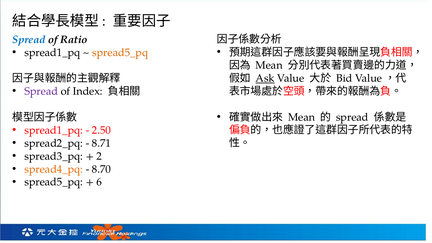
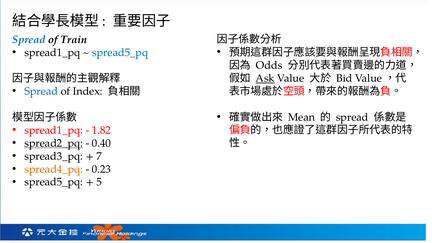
Ratio: Ratio -> Train (74, 40)
spread5_pq colour: orange -> blue (120, 52)
Mean: Mean -> Odds (269, 65)
Spread colour: purple -> blue (41, 91)
2.50: 2.50 -> 1.82 (101, 130)
spread2_pq underline: none -> present (54, 143)
8.71: 8.71 -> 0.40 (101, 143)
2: 2 -> 7 (99, 156)
8.70: 8.70 -> 0.23 (101, 169)
6: 6 -> 5 (99, 182)
